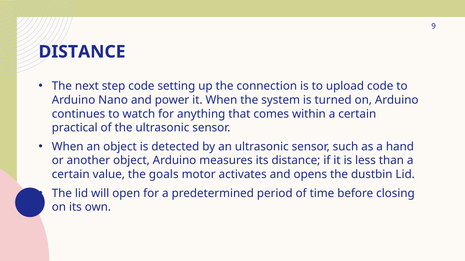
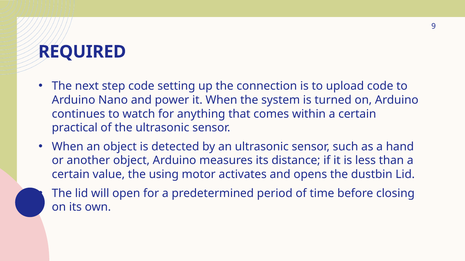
DISTANCE: DISTANCE -> REQUIRED (82, 52)
goals: goals -> using (164, 175)
